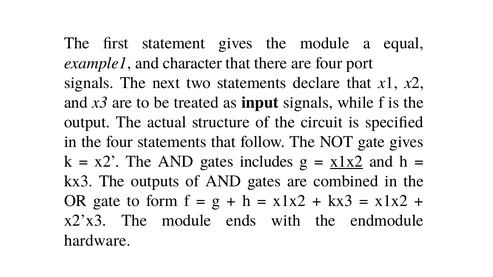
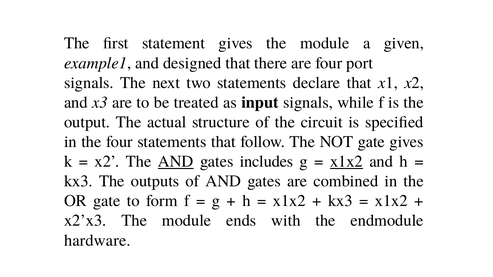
equal: equal -> given (404, 43)
character: character -> designed (192, 63)
AND underline: none -> present (176, 162)
